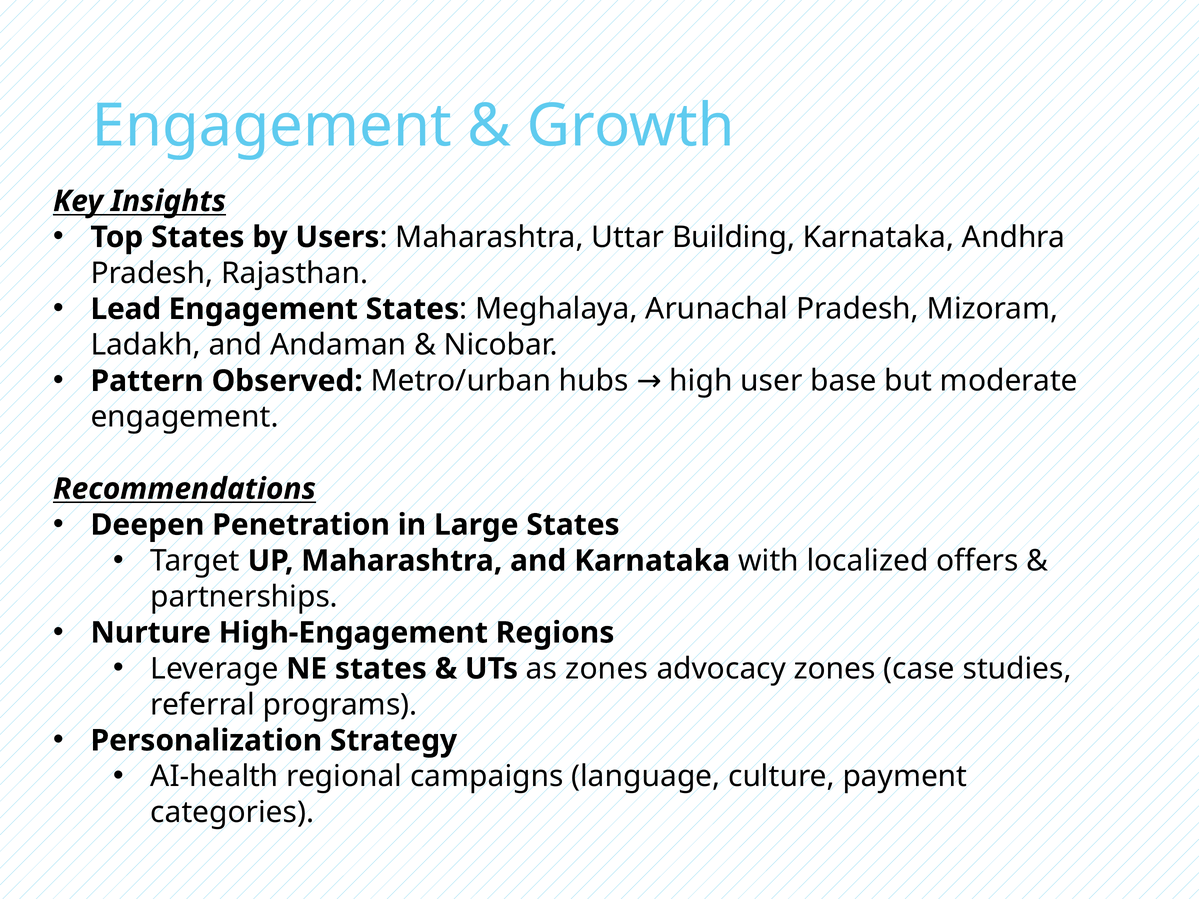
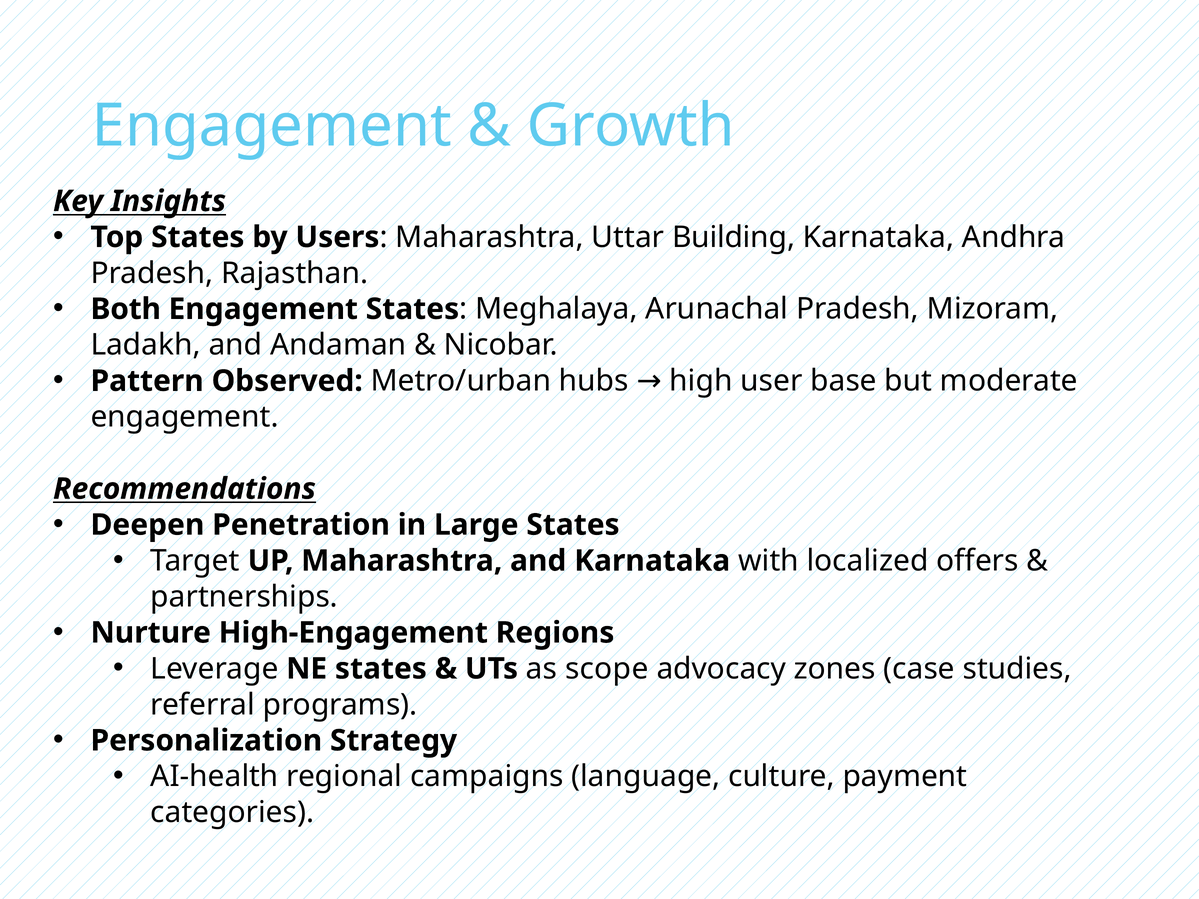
Lead: Lead -> Both (126, 309)
as zones: zones -> scope (607, 669)
